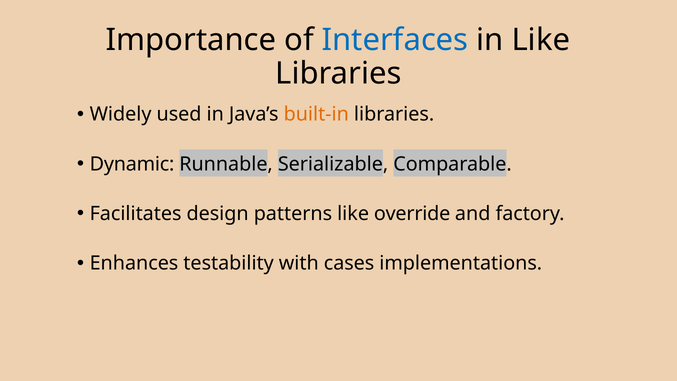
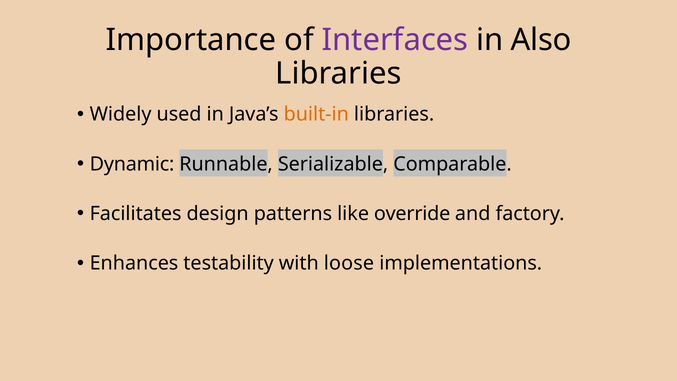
Interfaces colour: blue -> purple (395, 40)
in Like: Like -> Also (541, 40)
cases: cases -> loose (349, 263)
